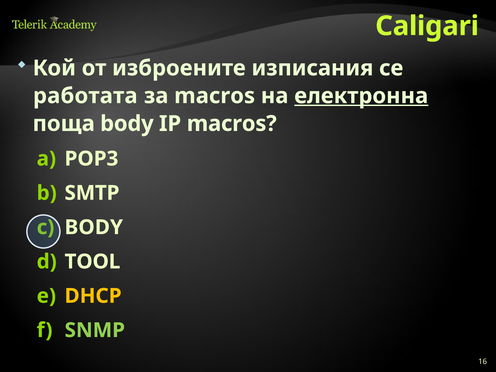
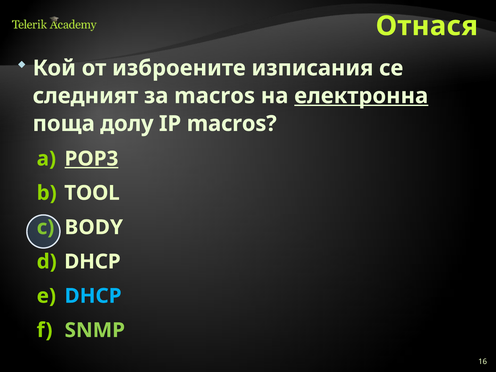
Caligari: Caligari -> Отнася (427, 26)
работата: работата -> следният (85, 96)
поща body: body -> долу (127, 124)
POP3 underline: none -> present (91, 159)
SMTP: SMTP -> TOOL (92, 193)
TOOL: TOOL -> DHCP (92, 262)
DHCP colour: yellow -> light blue (93, 296)
